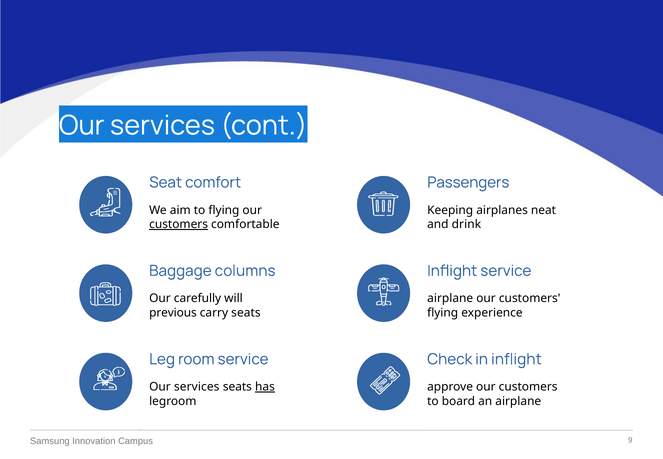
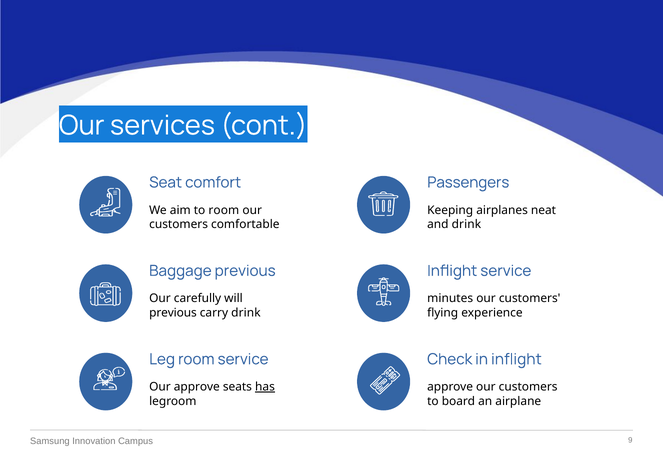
to flying: flying -> room (224, 210)
customers underline: present -> none (179, 224)
Baggage columns: columns -> previous (245, 271)
airplane: airplane -> minutes (450, 299)
carry seats: seats -> drink (246, 313)
services: services -> approve (197, 387)
